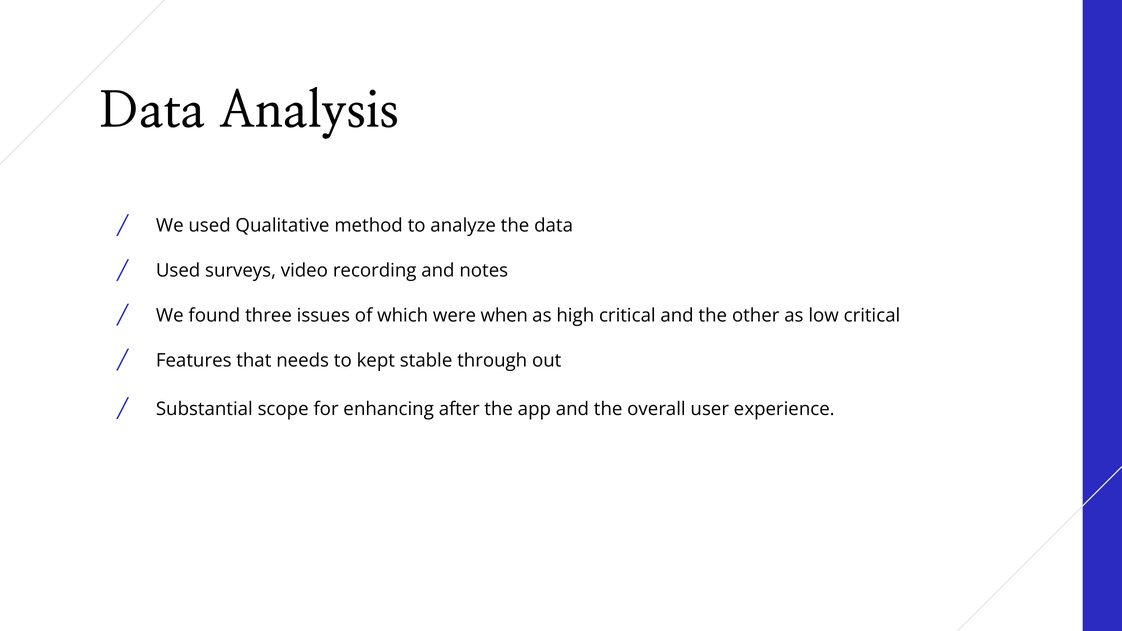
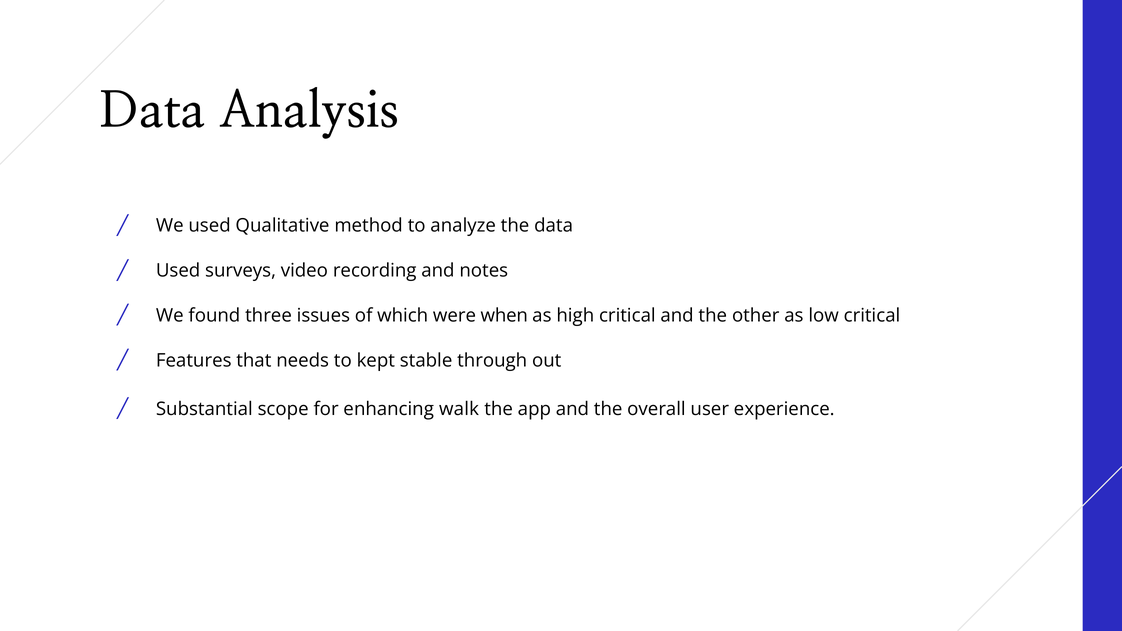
after: after -> walk (459, 409)
